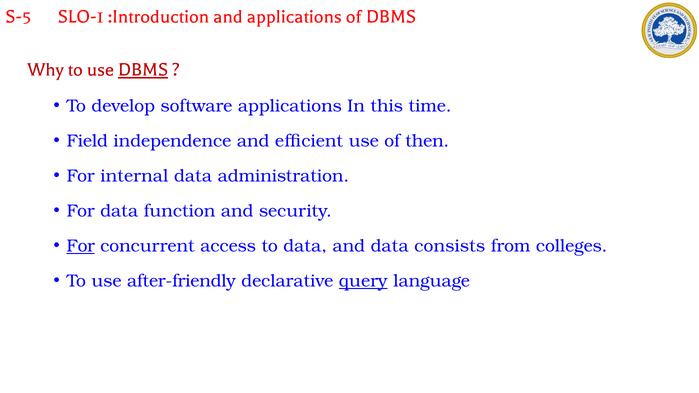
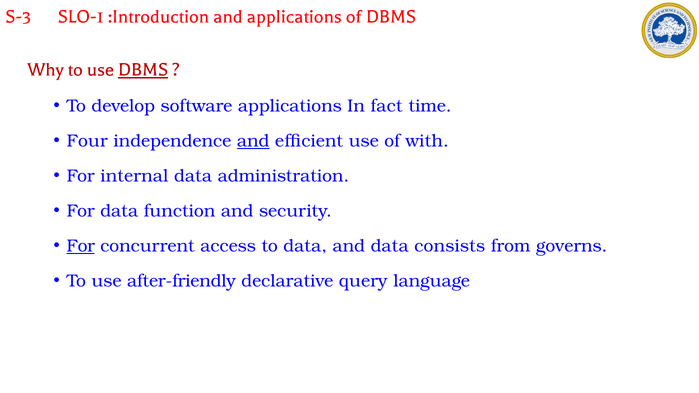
S-5: S-5 -> S-3 (18, 16)
this: this -> fact (387, 106)
Field: Field -> Four (87, 141)
and underline: none -> present (253, 141)
then: then -> with (427, 141)
colleges: colleges -> governs (572, 246)
query underline: present -> none (363, 281)
